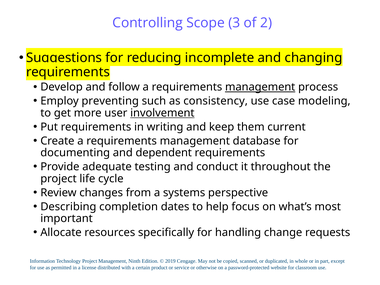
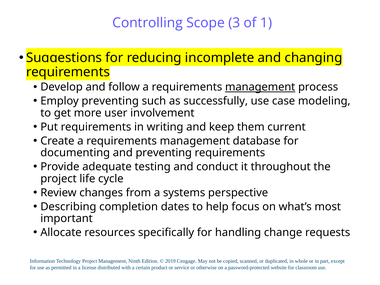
2: 2 -> 1 (266, 23)
consistency: consistency -> successfully (216, 101)
involvement underline: present -> none (162, 113)
and dependent: dependent -> preventing (164, 153)
